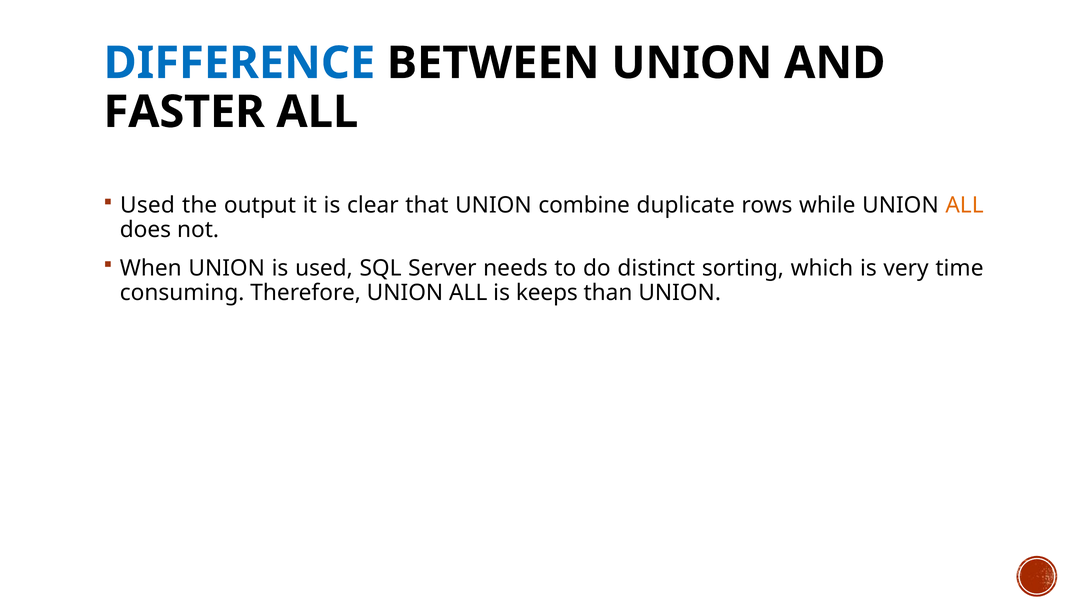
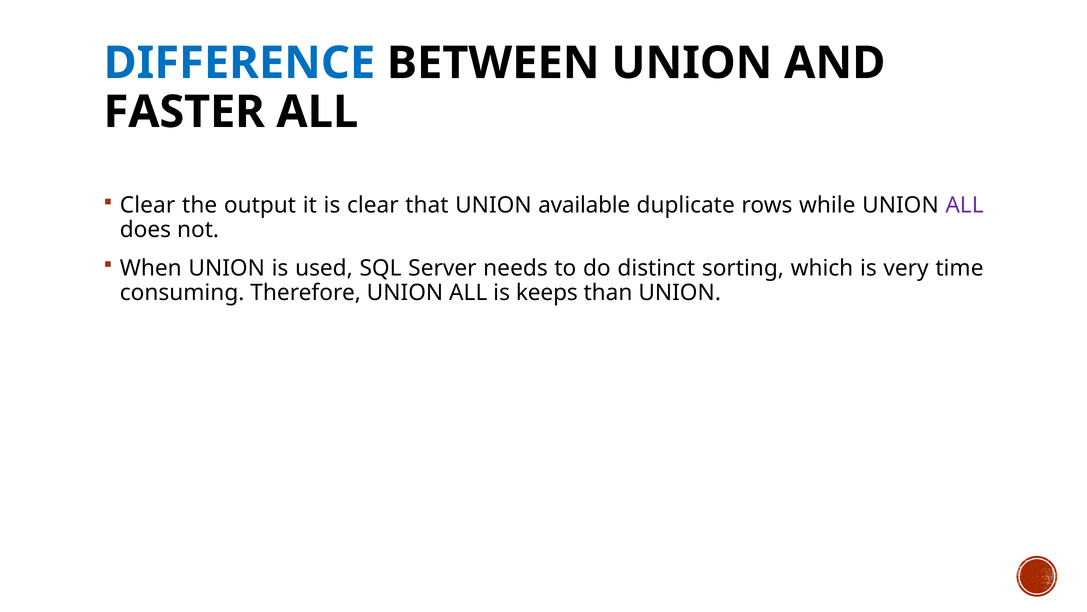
Used: Used -> Clear (148, 205)
combine: combine -> available (584, 205)
ALL colour: orange -> purple (965, 205)
